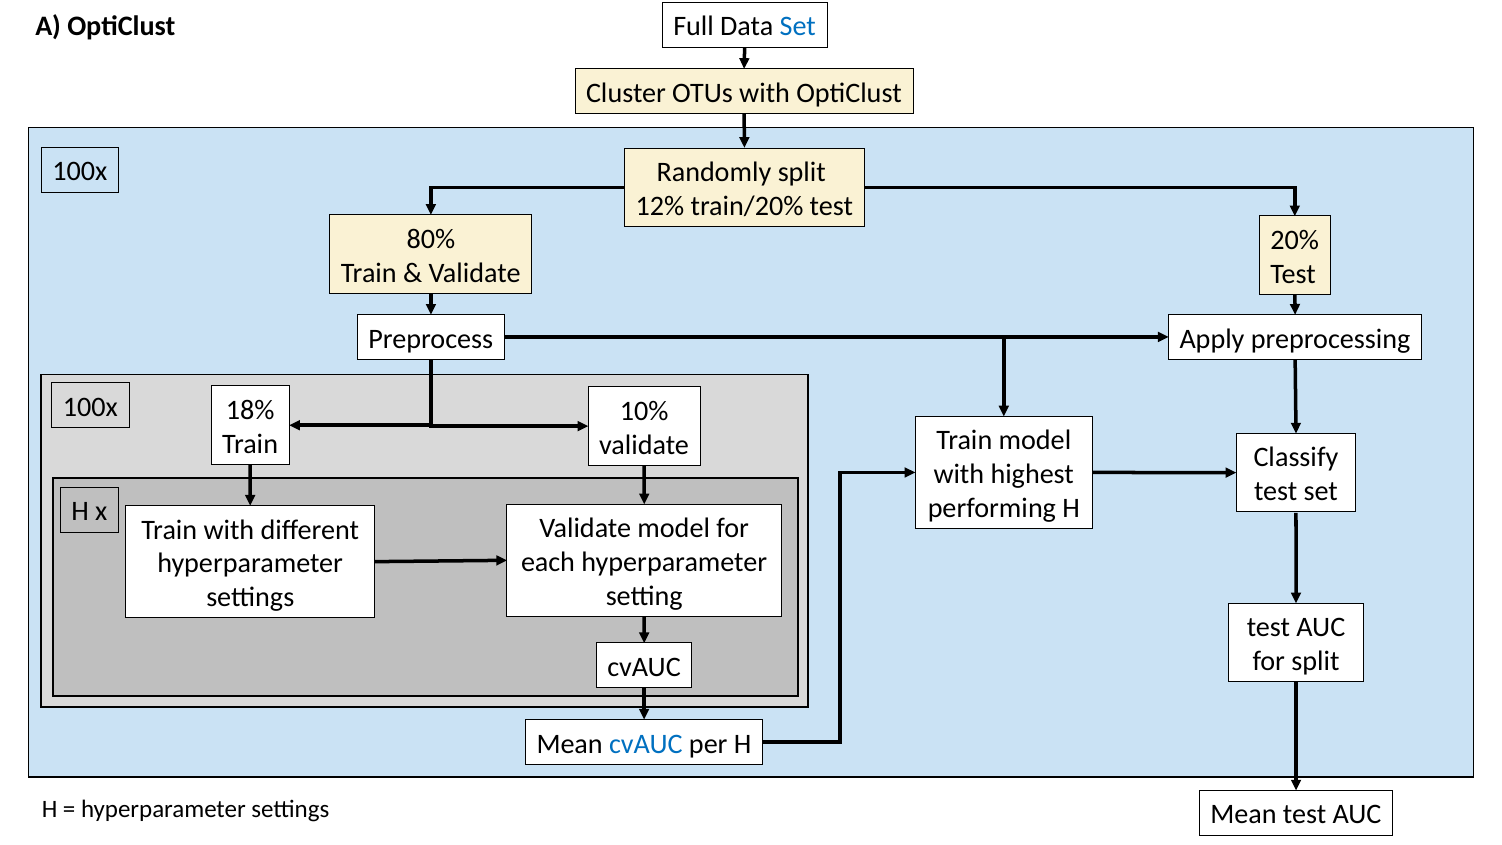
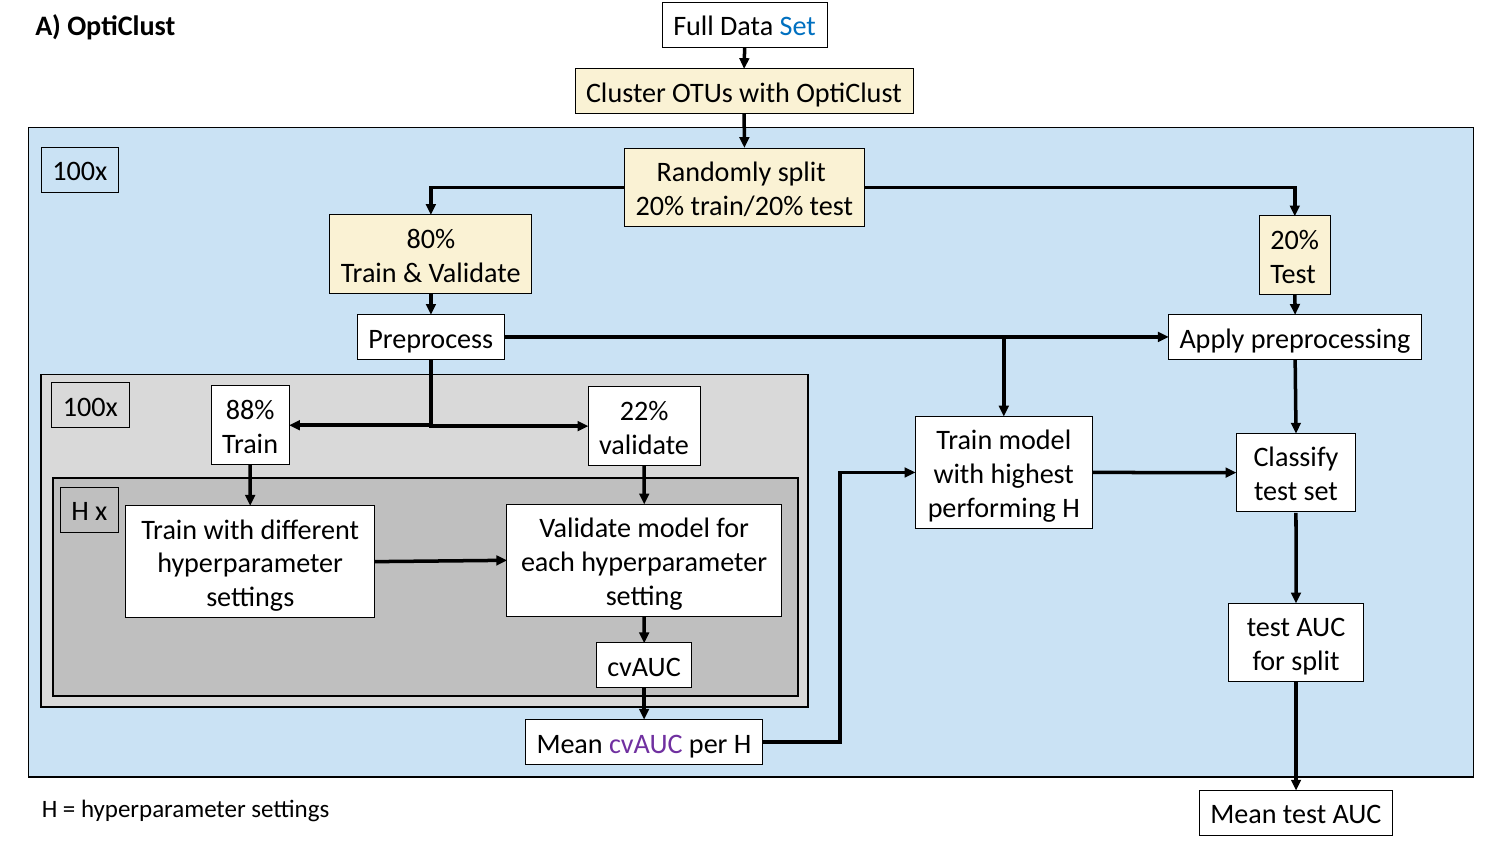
12%: 12% -> 20% (660, 206)
18%: 18% -> 88% (250, 410)
10%: 10% -> 22% (644, 411)
cvAUC colour: blue -> purple (646, 744)
